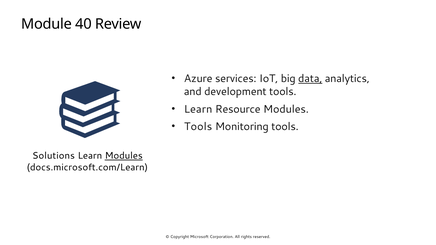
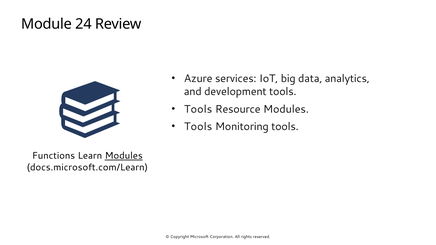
40: 40 -> 24 (83, 24)
data underline: present -> none (310, 79)
Learn: Learn -> Tools (198, 109)
Solutions: Solutions -> Functions (54, 156)
